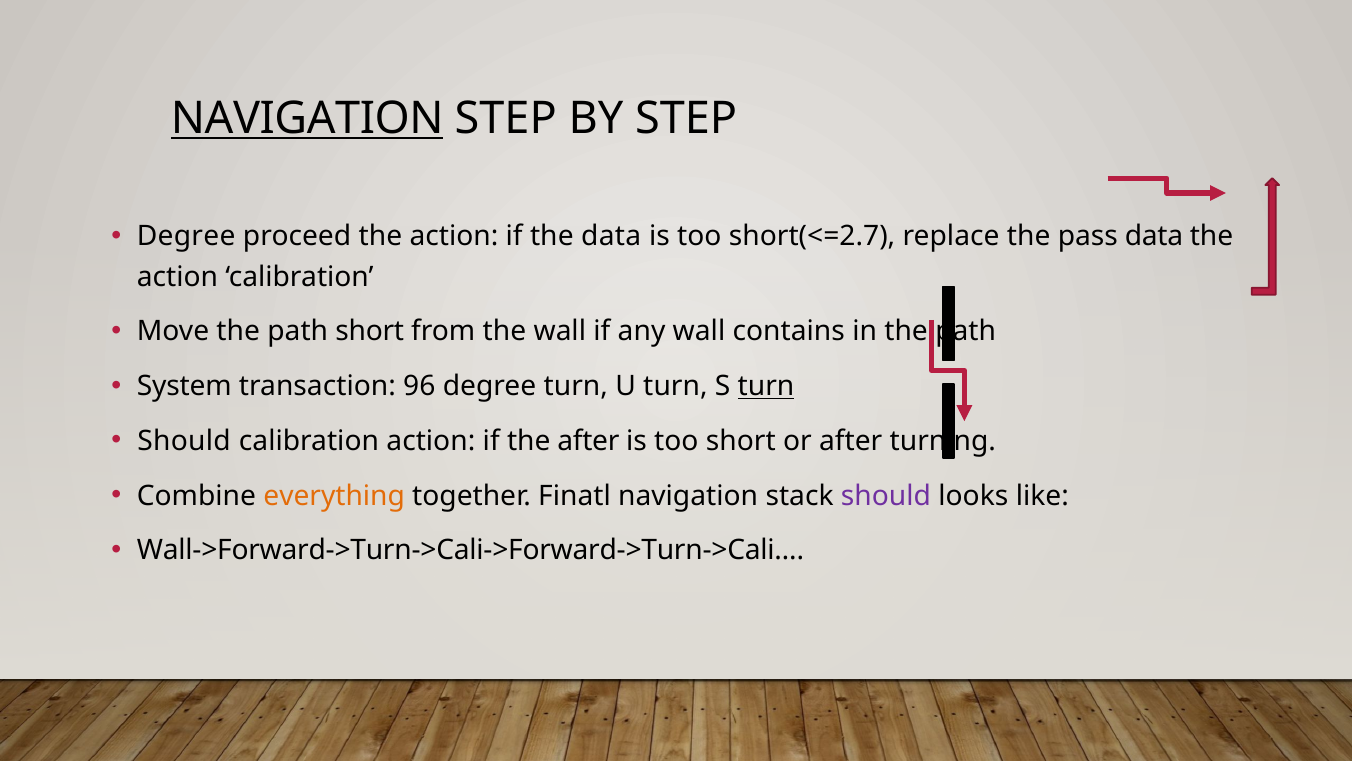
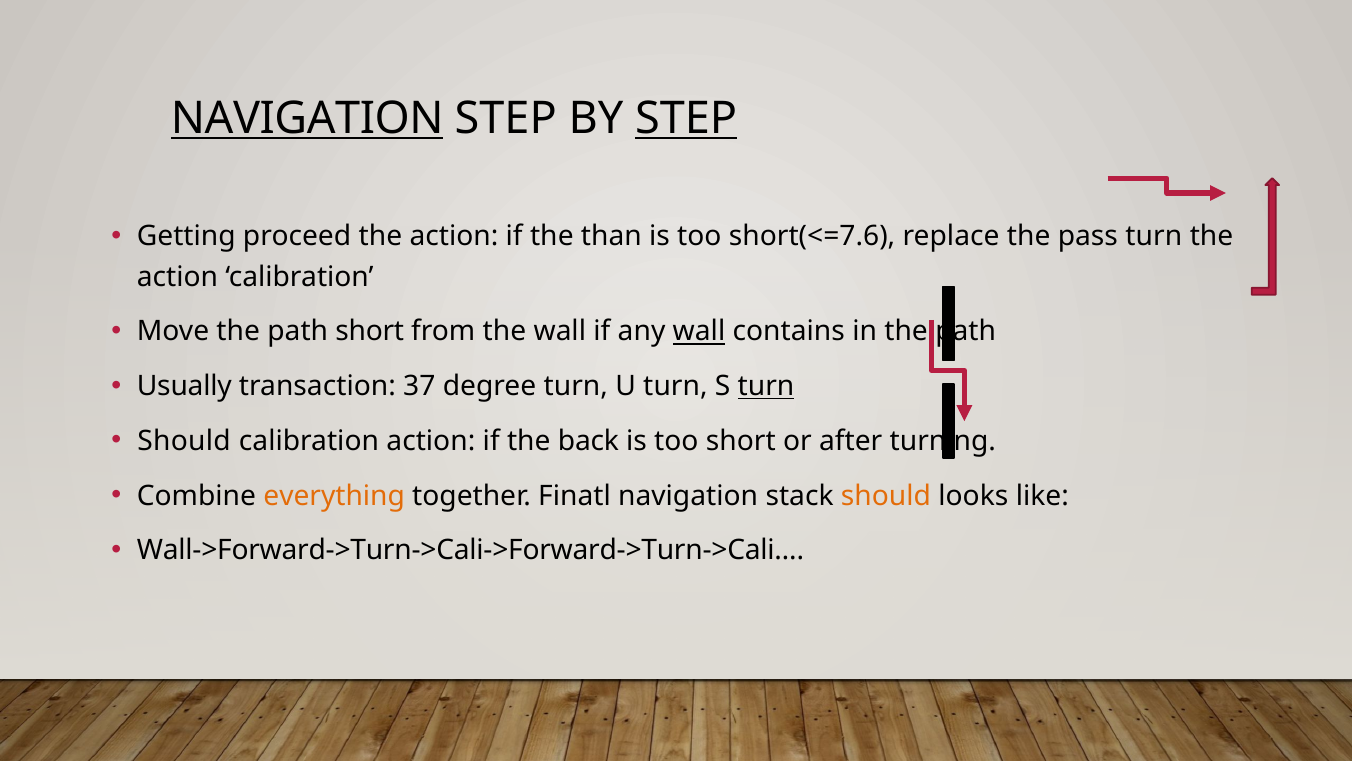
STEP underline: none -> present (686, 118)
Degree: Degree -> Getting (186, 236)
the data: data -> than (611, 236)
short(<=2.7: short(<=2.7 -> short(<=7.6 (812, 236)
pass data: data -> turn (1154, 236)
wall underline: none -> present (699, 331)
System: System -> Usually (184, 386)
96: 96 -> 37 (419, 386)
the after: after -> back (588, 441)
should colour: purple -> orange (886, 495)
